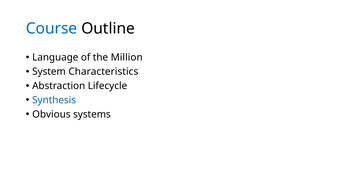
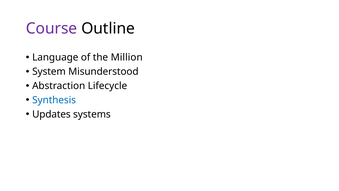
Course colour: blue -> purple (52, 28)
Characteristics: Characteristics -> Misunderstood (103, 72)
Obvious: Obvious -> Updates (51, 114)
